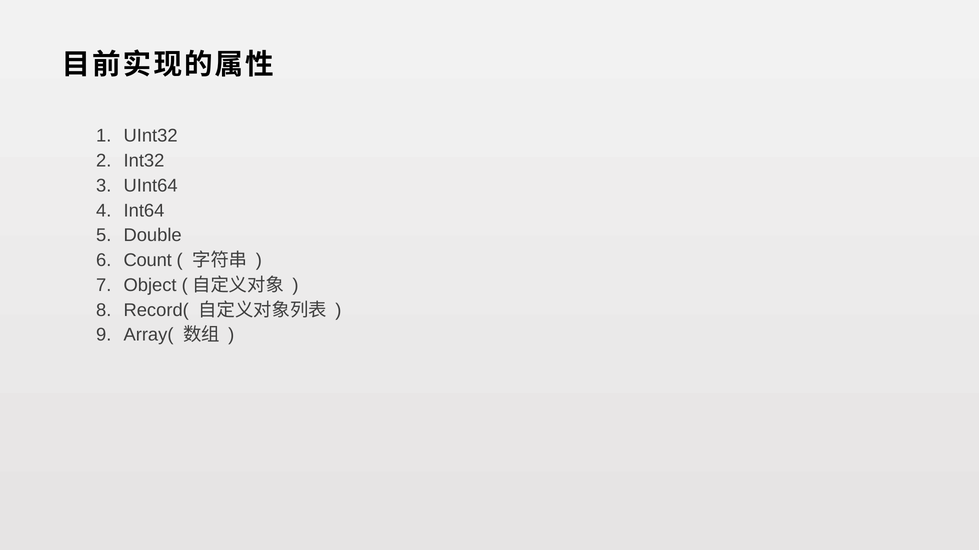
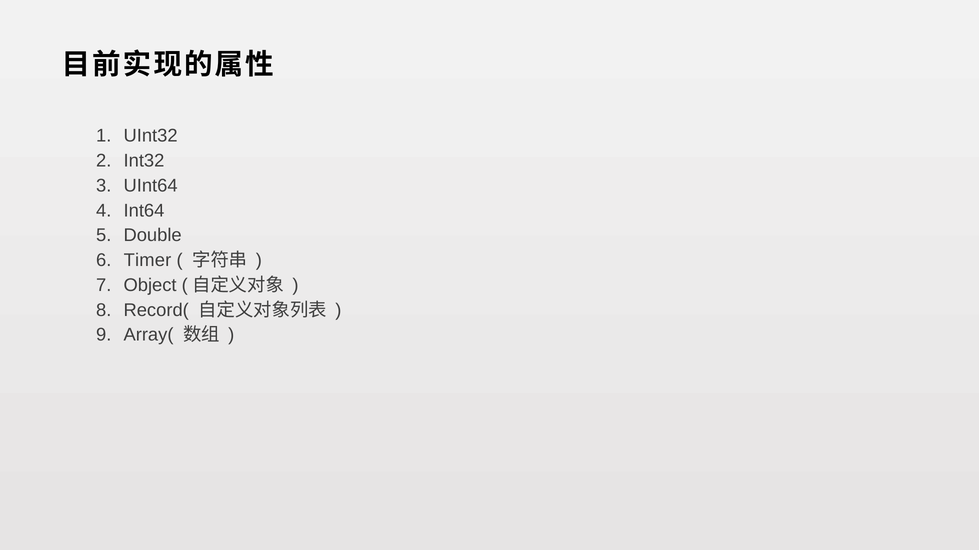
Count: Count -> Timer (147, 261)
